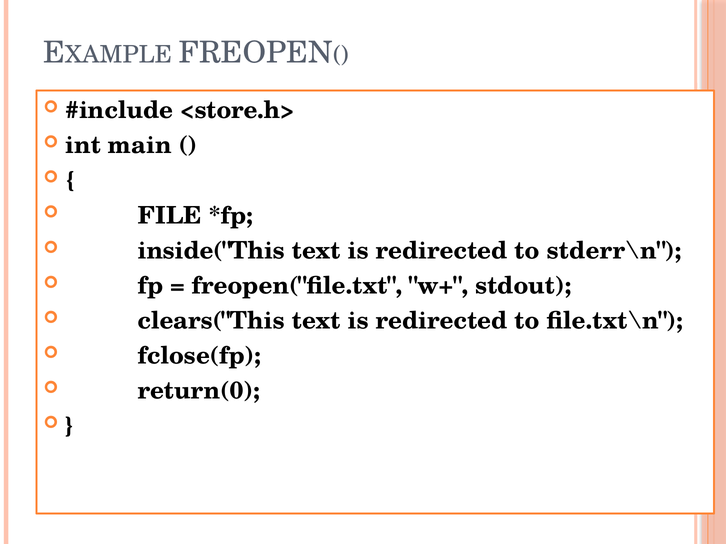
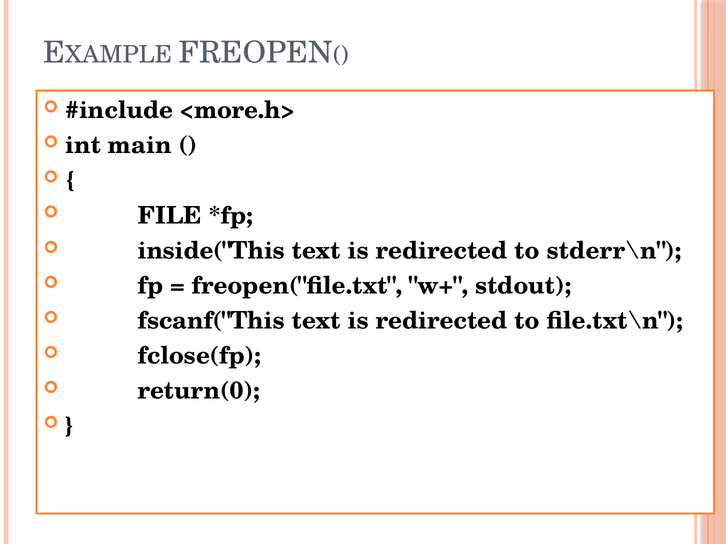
<store.h>: <store.h> -> <more.h> (238, 111)
clears("This: clears("This -> fscanf("This (211, 321)
